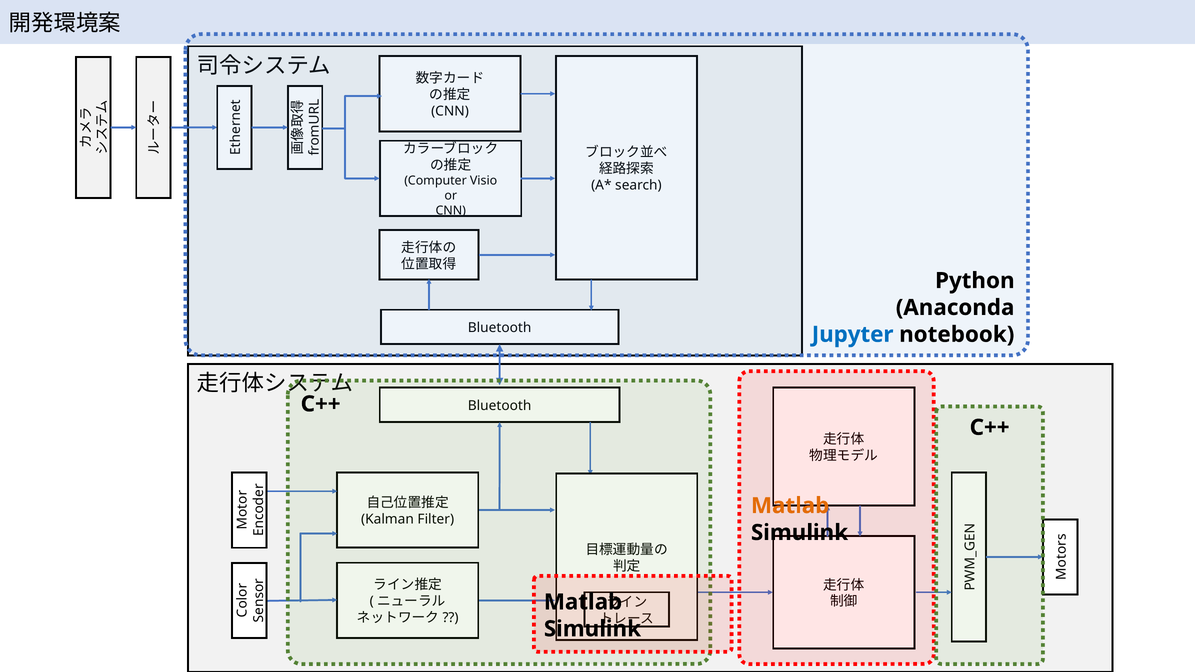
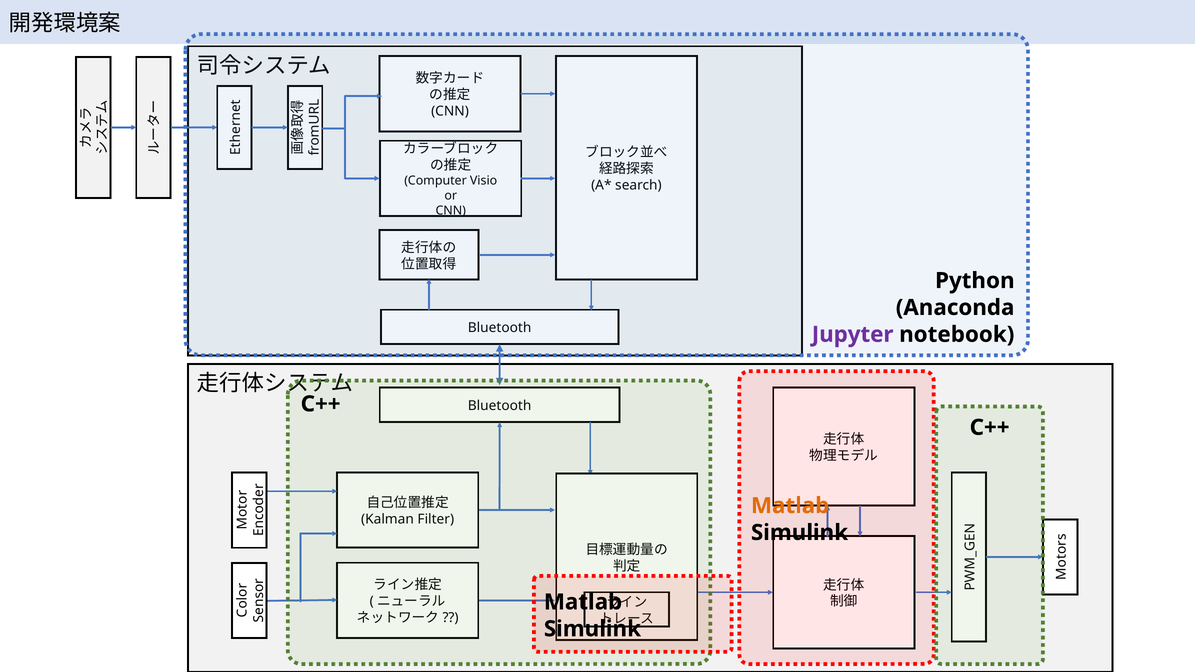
Jupyter colour: blue -> purple (853, 335)
